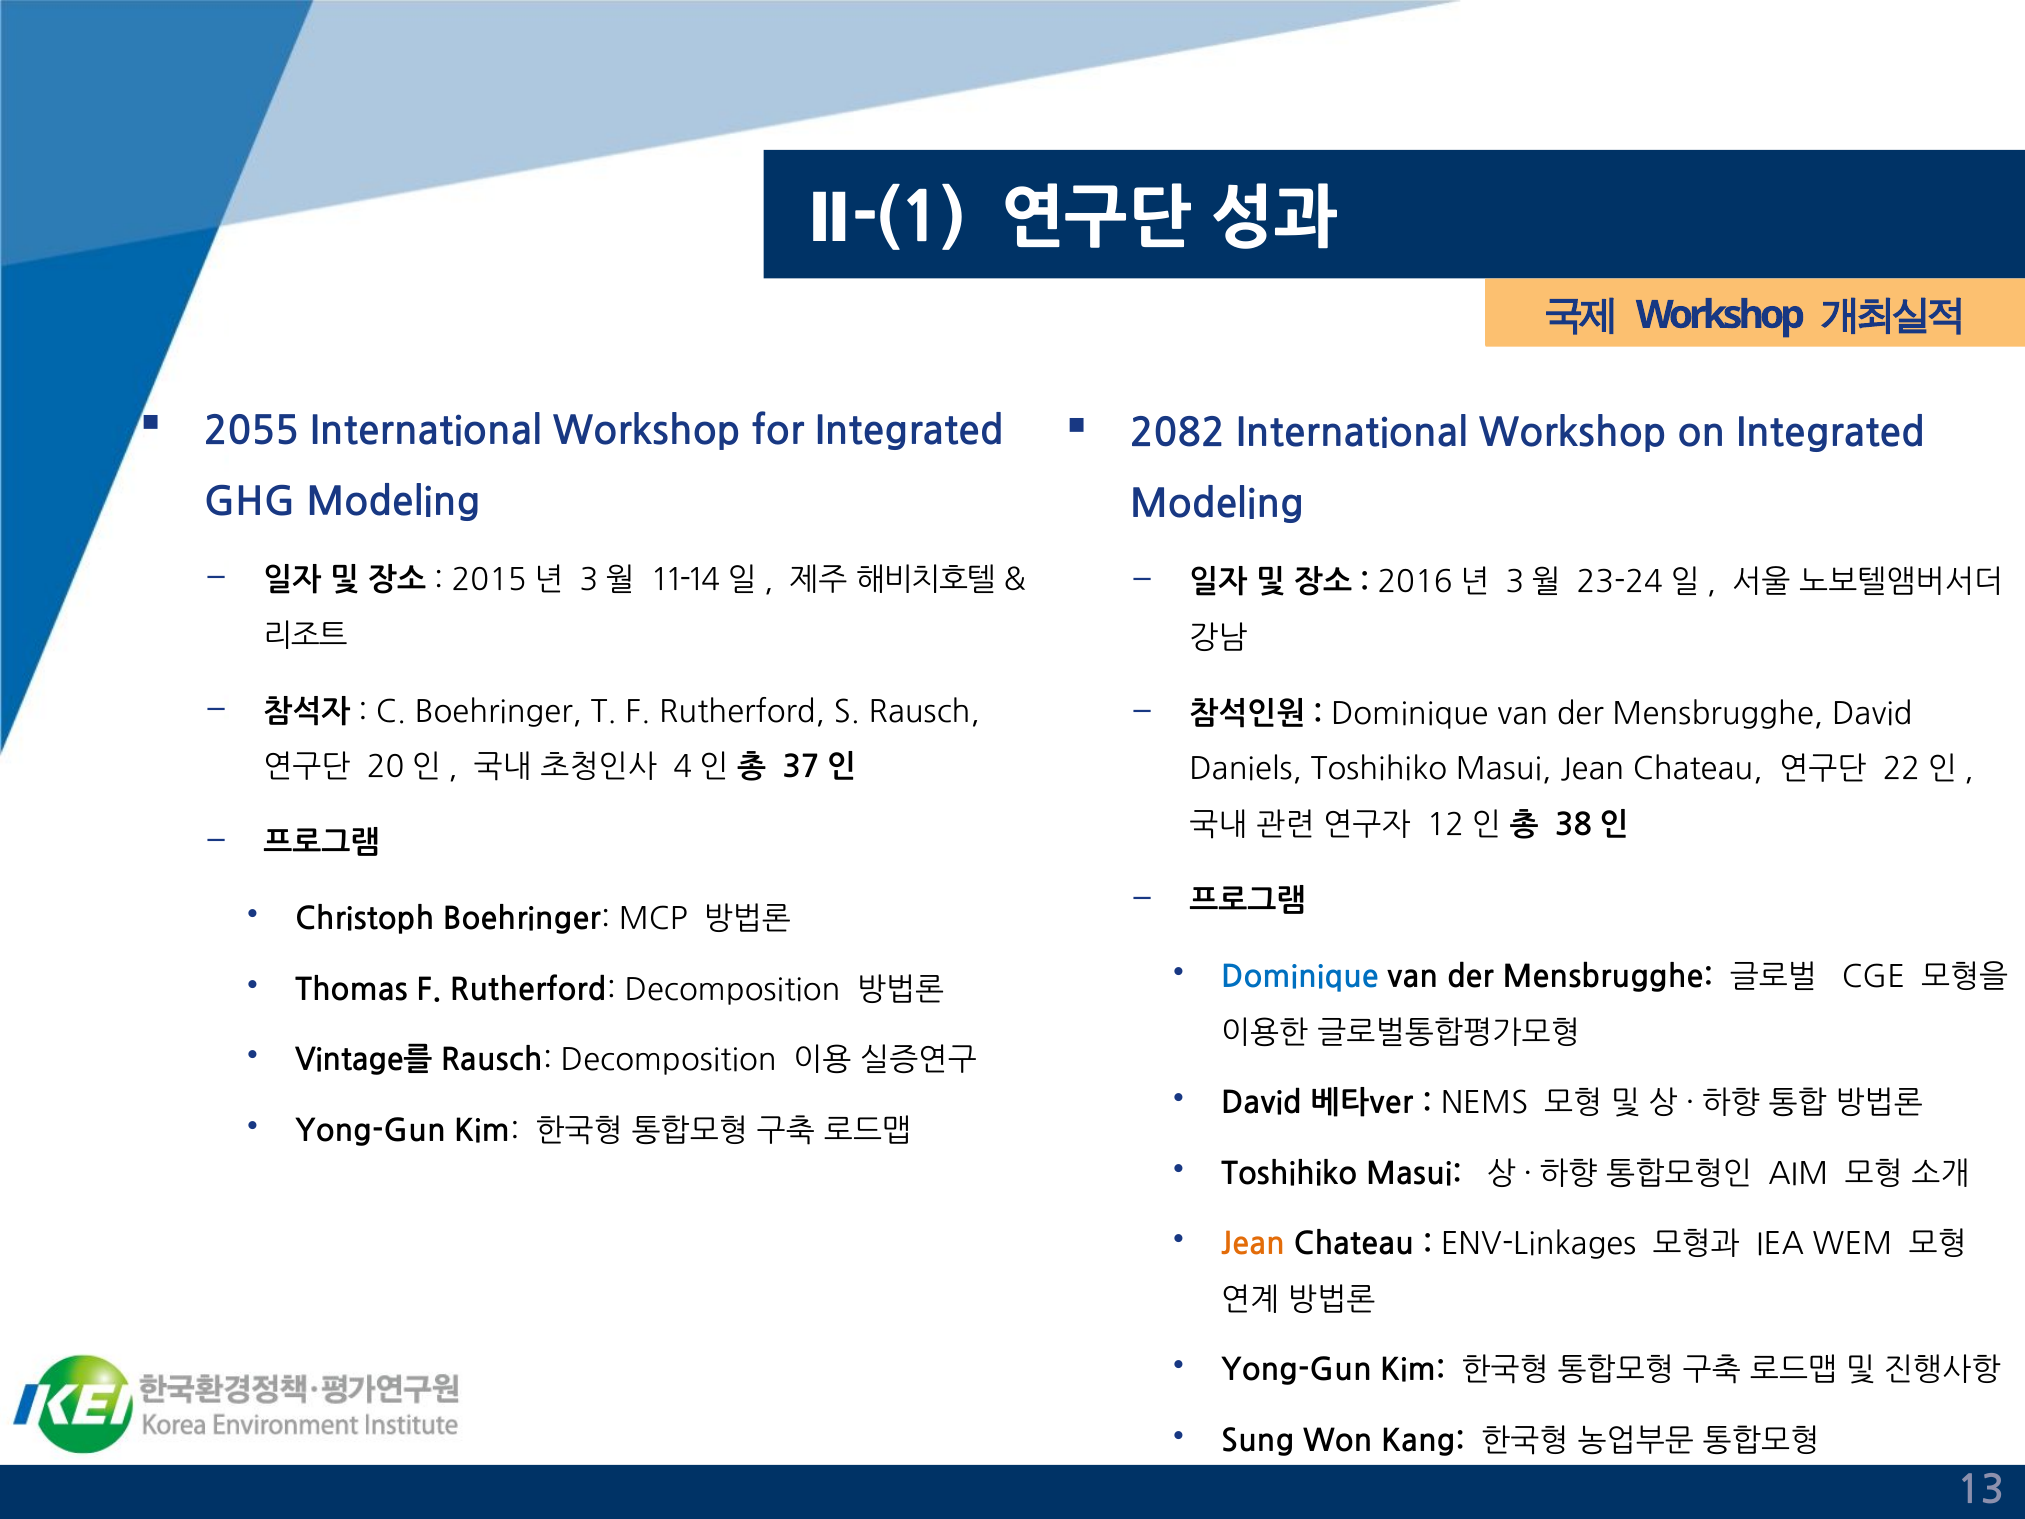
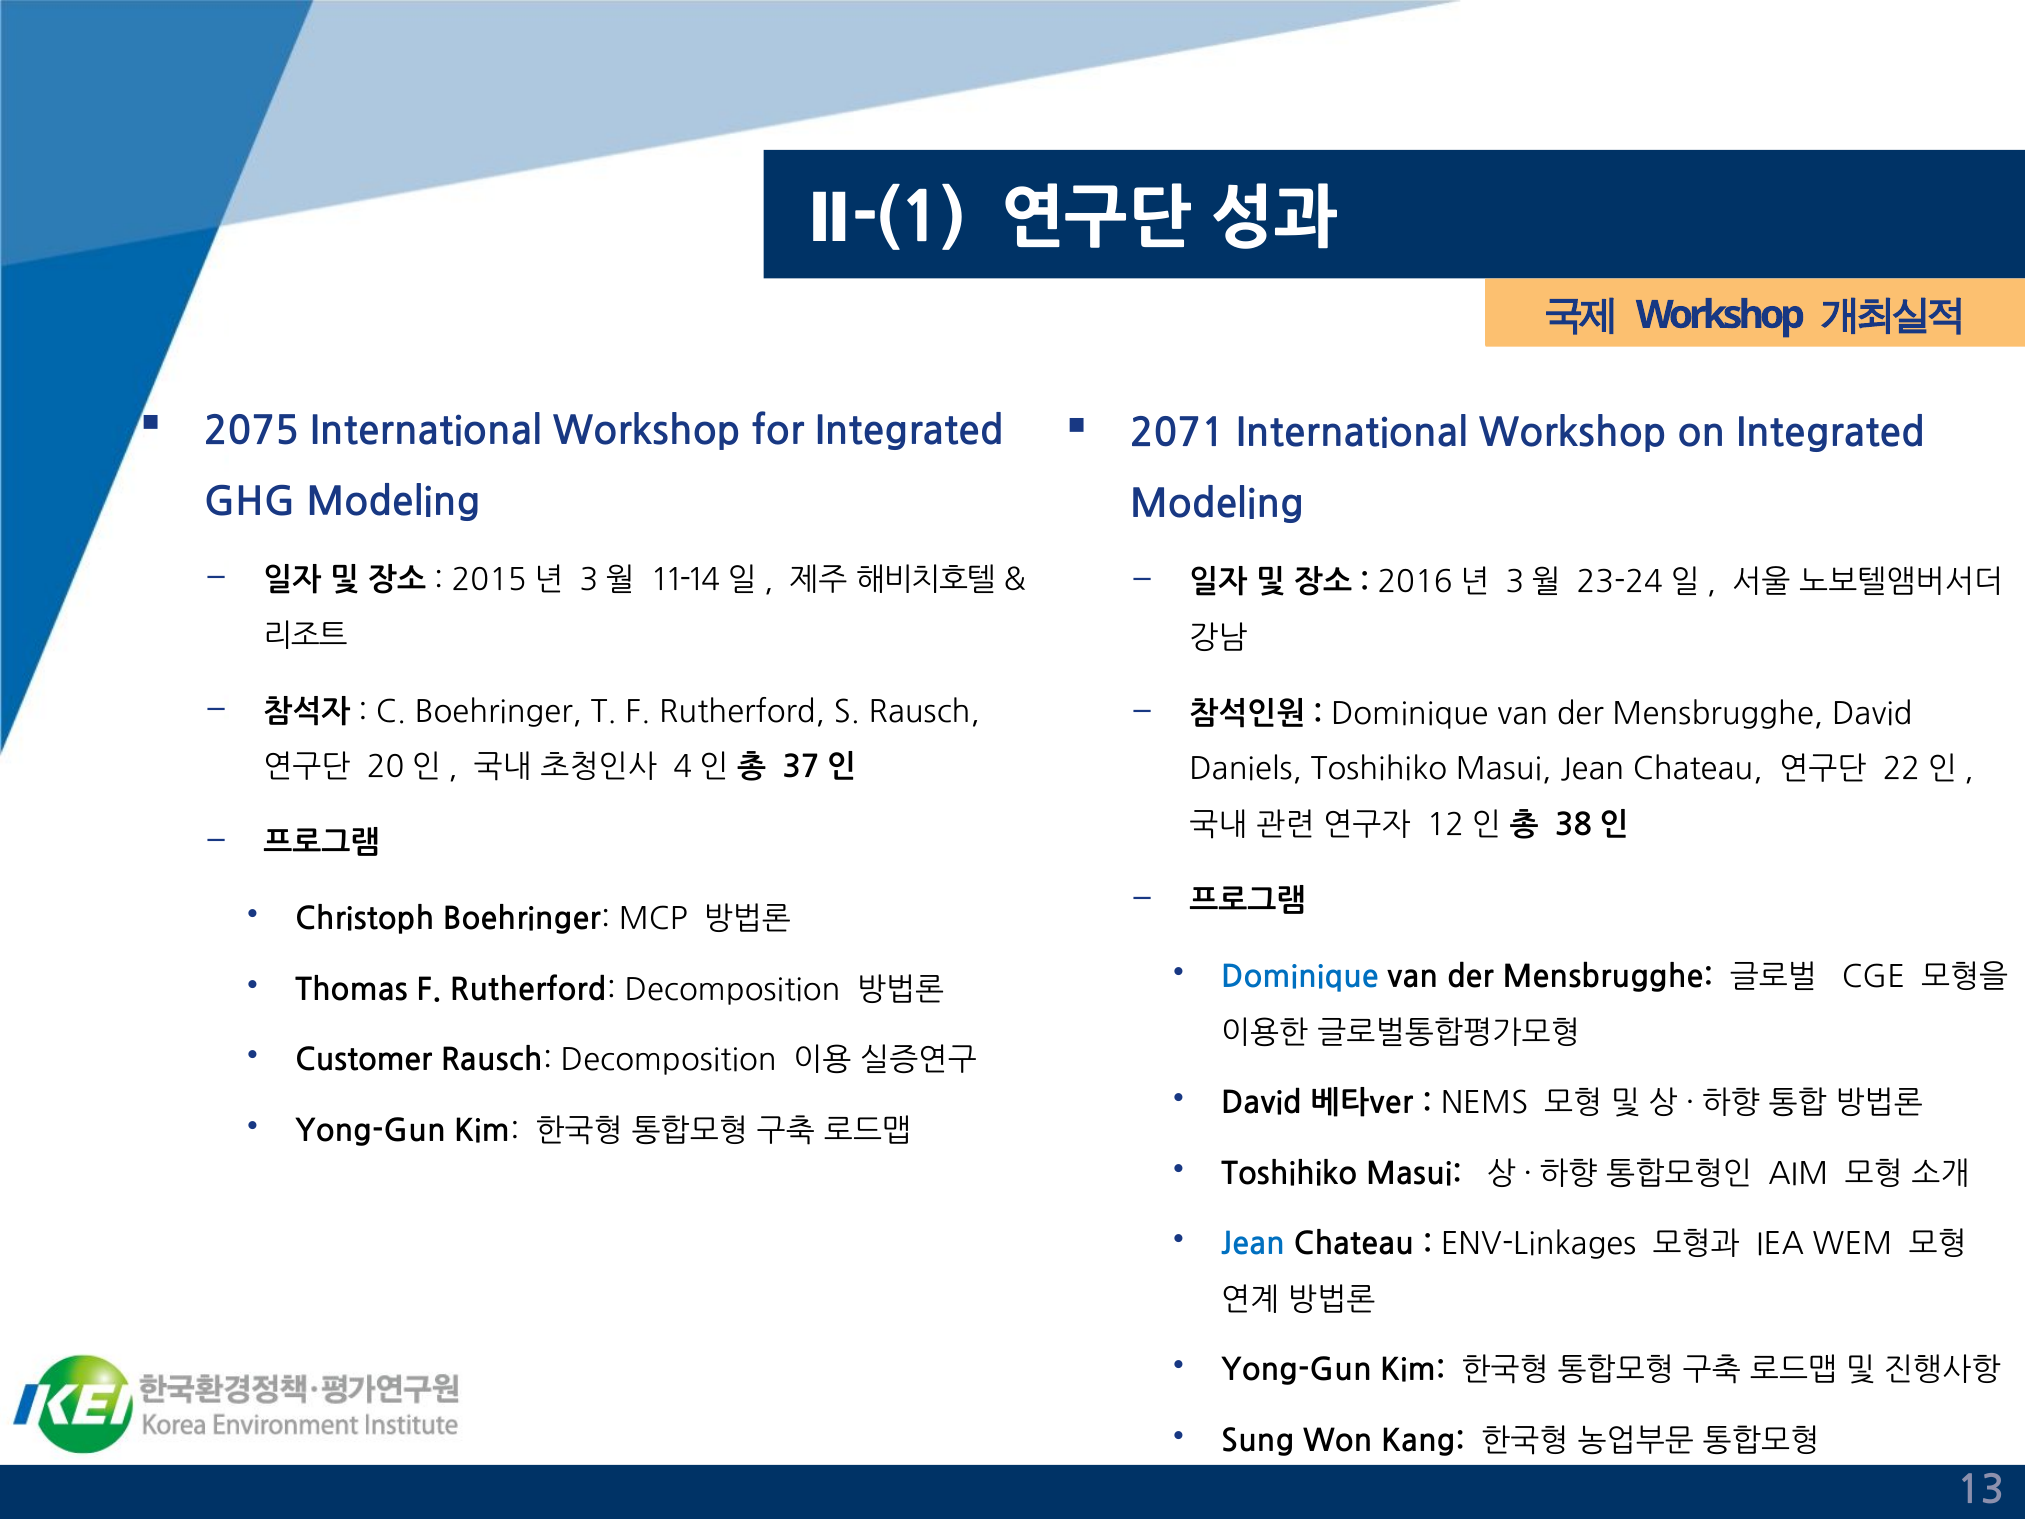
2055: 2055 -> 2075 (251, 432)
2082: 2082 -> 2071 (1177, 434)
Vintage를: Vintage를 -> Customer (364, 1060)
Jean colour: orange -> blue (1253, 1244)
